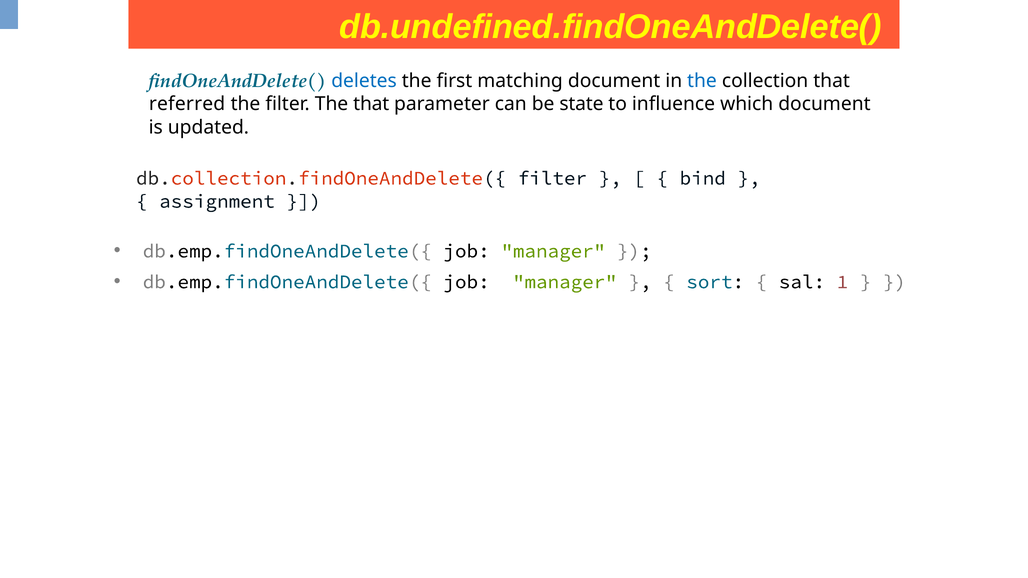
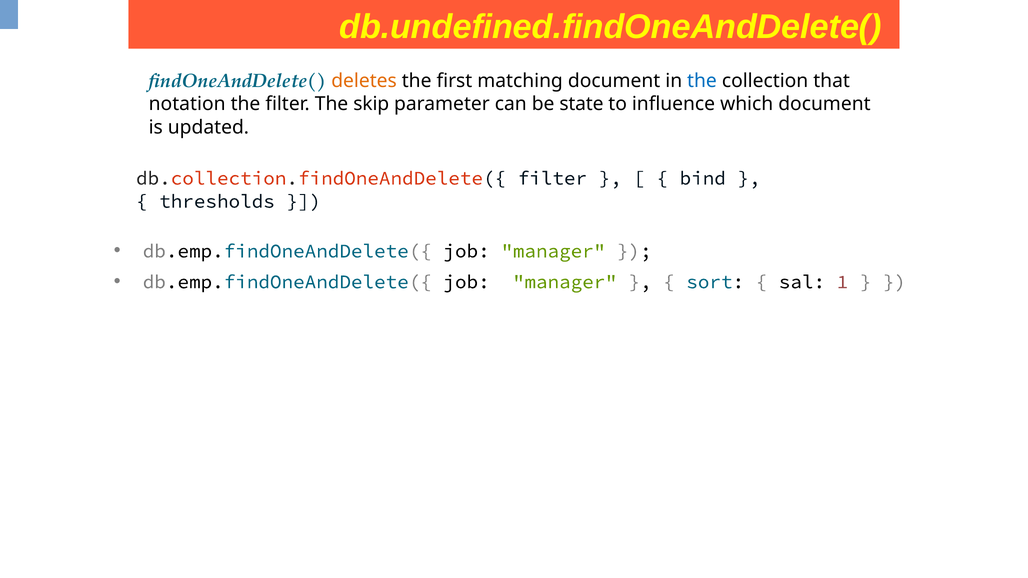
deletes colour: blue -> orange (364, 81)
referred: referred -> notation (187, 104)
The that: that -> skip (371, 104)
assignment: assignment -> thresholds (217, 201)
